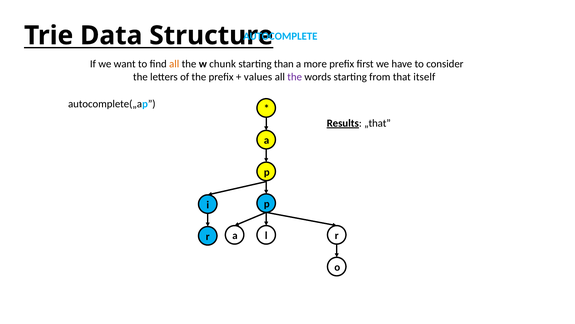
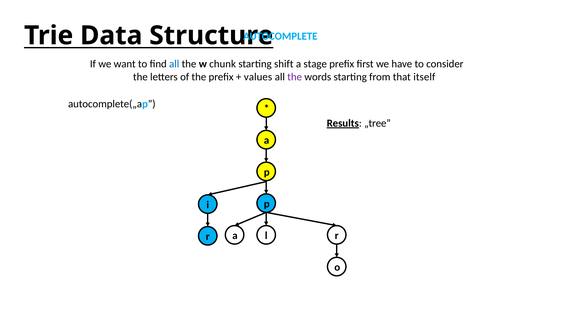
all colour: orange -> blue (174, 64)
than: than -> shift (284, 64)
more: more -> stage (315, 64)
„that: „that -> „tree (377, 123)
